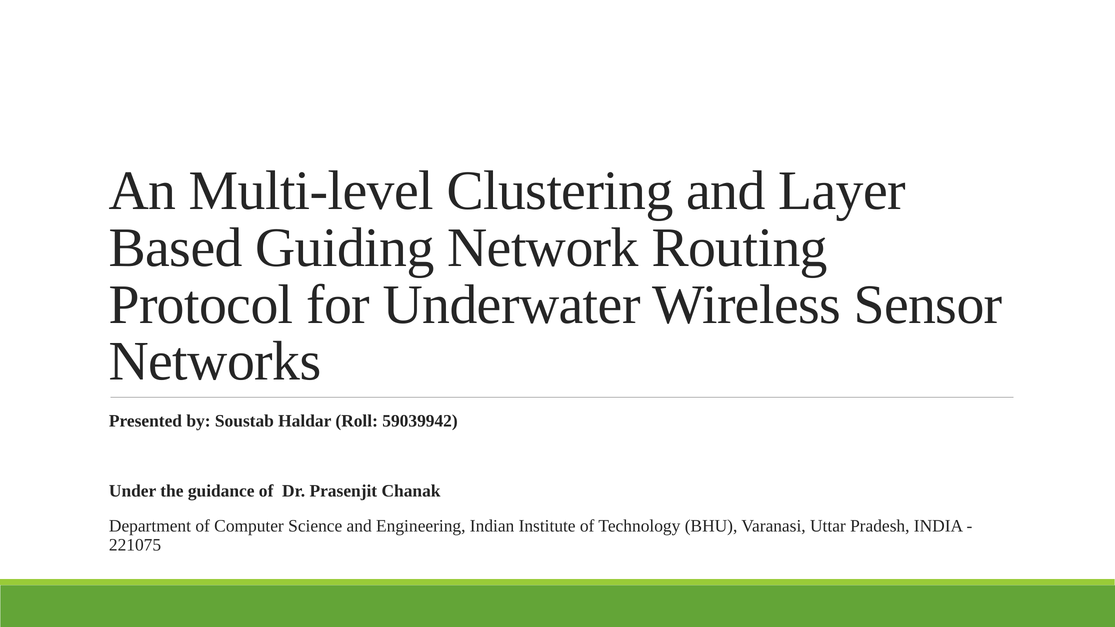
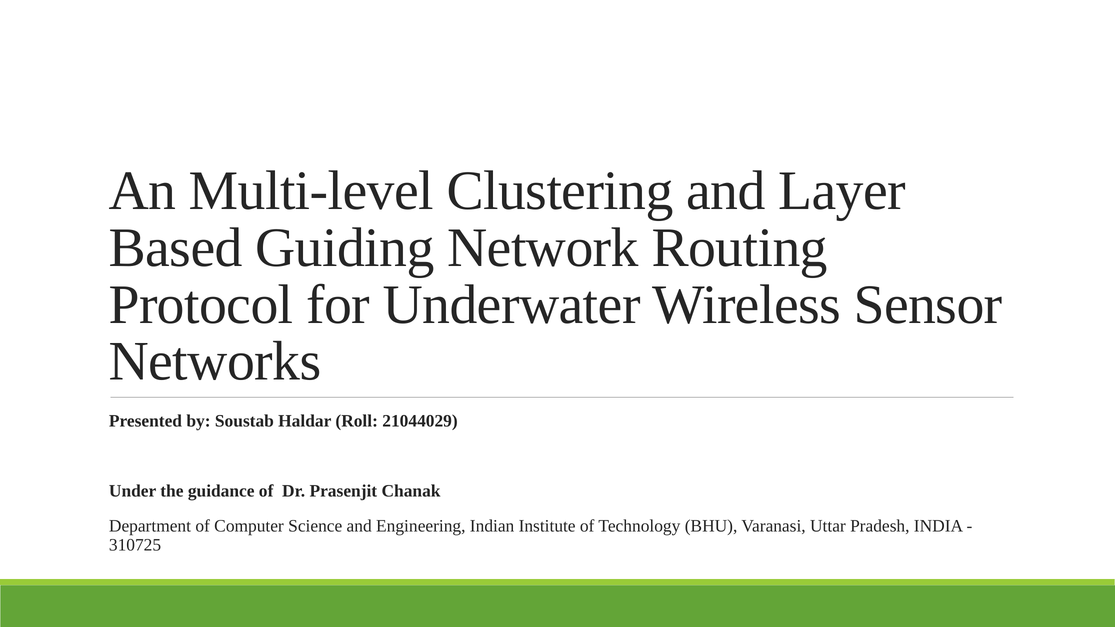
59039942: 59039942 -> 21044029 (420, 421)
221075: 221075 -> 310725 (135, 545)
